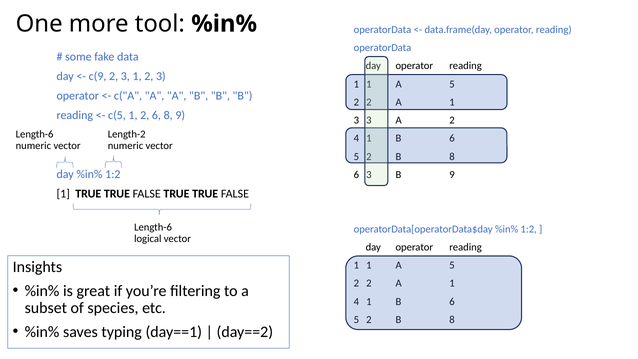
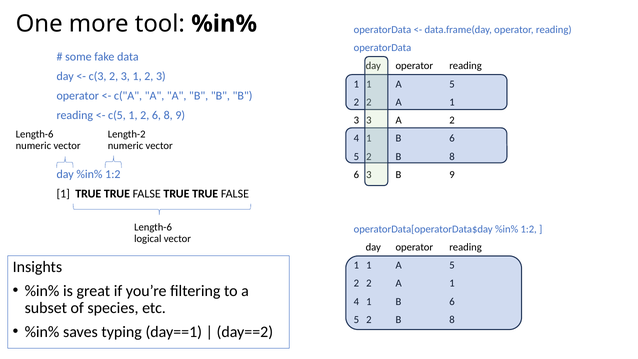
c(9: c(9 -> c(3 (98, 76)
